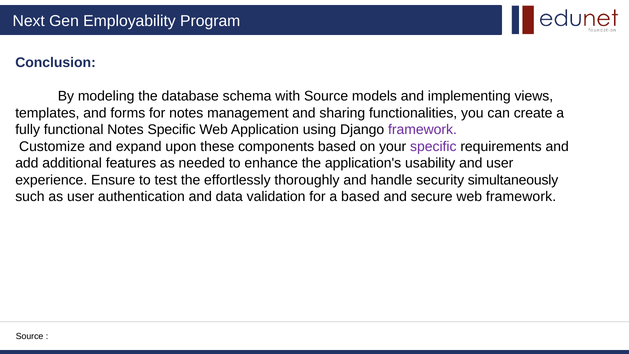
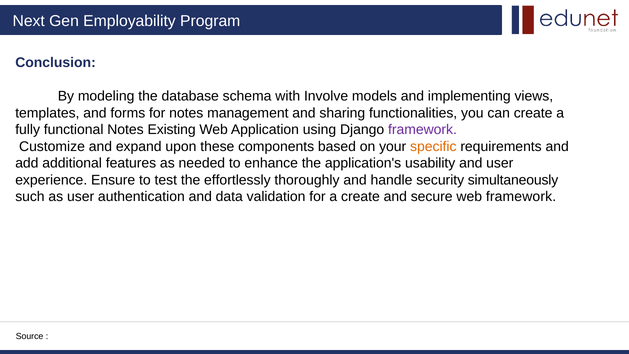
with Source: Source -> Involve (326, 96)
Notes Specific: Specific -> Existing (172, 130)
specific colour: purple -> orange (433, 146)
a based: based -> create (360, 197)
